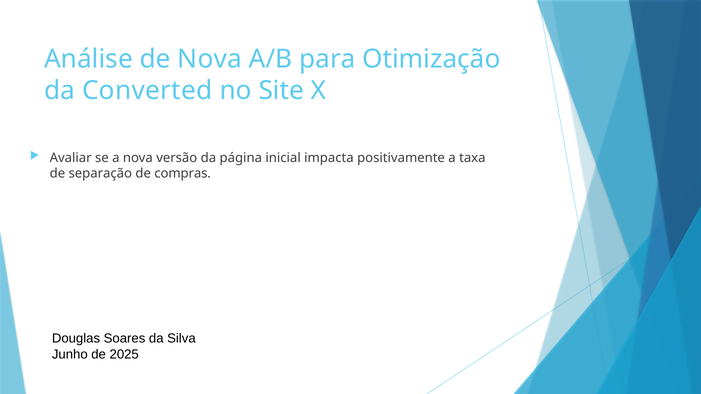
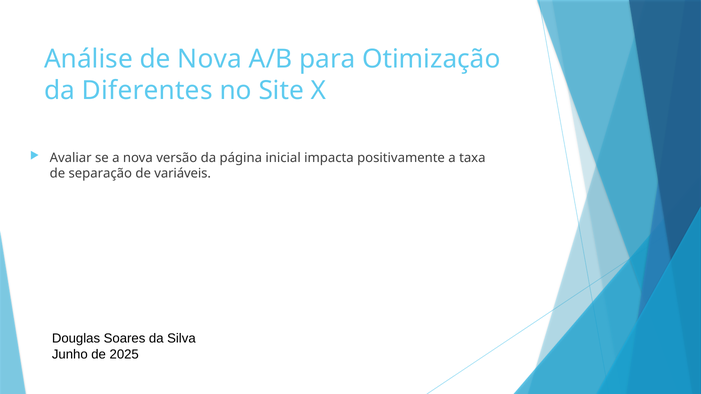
Converted: Converted -> Diferentes (147, 91)
compras: compras -> variáveis (183, 174)
